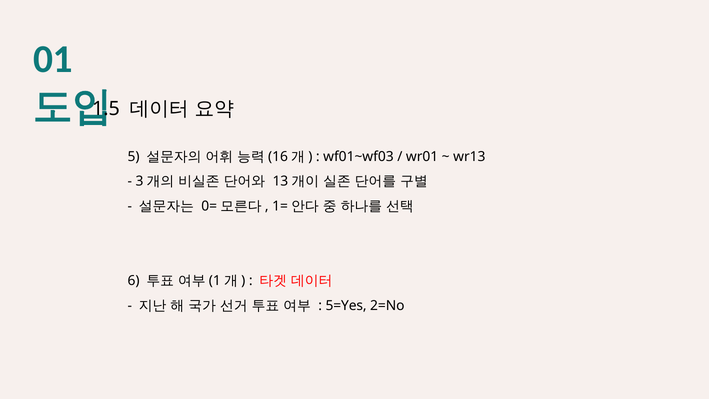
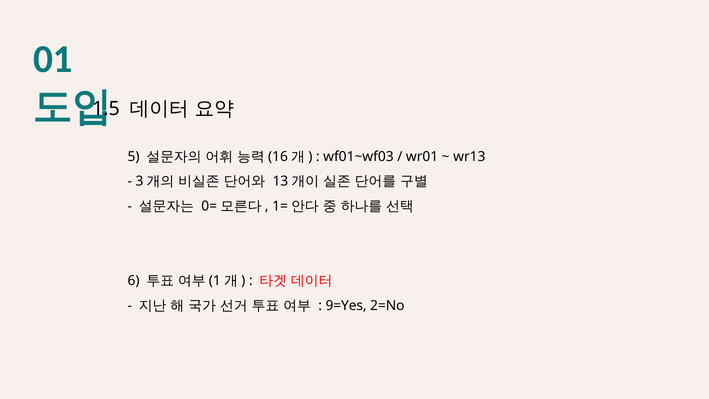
5=Yes: 5=Yes -> 9=Yes (346, 305)
